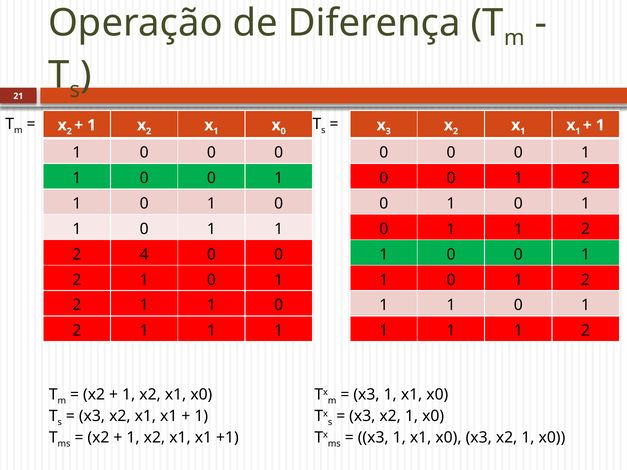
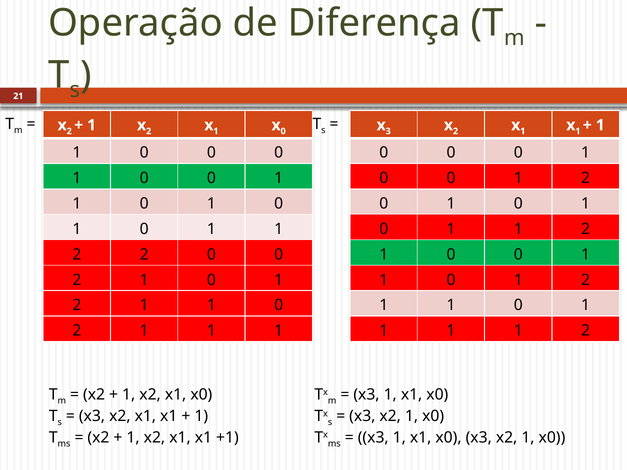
2 4: 4 -> 2 (144, 255)
